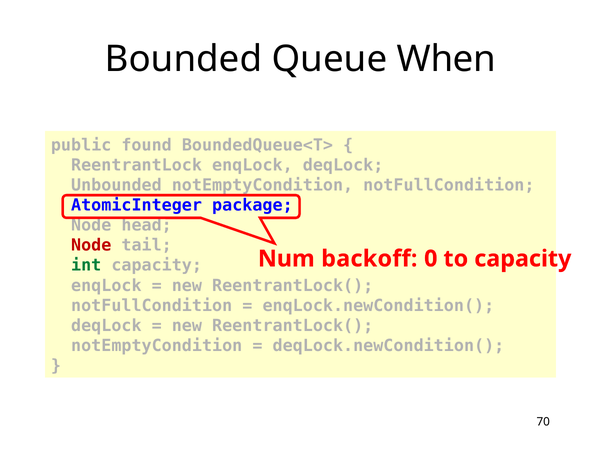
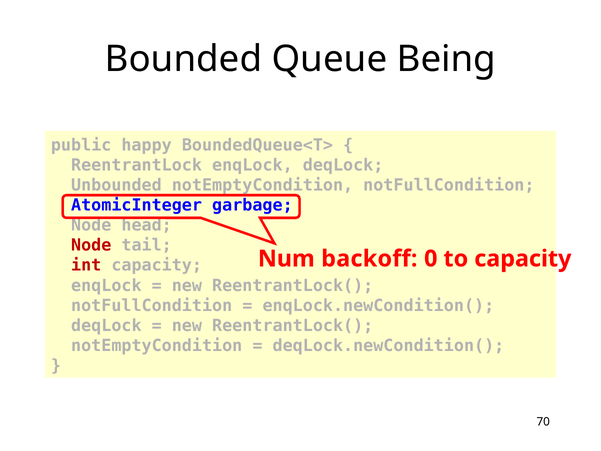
When: When -> Being (446, 59)
found: found -> happy (147, 145)
package: package -> garbage (252, 205)
int colour: green -> red (86, 265)
